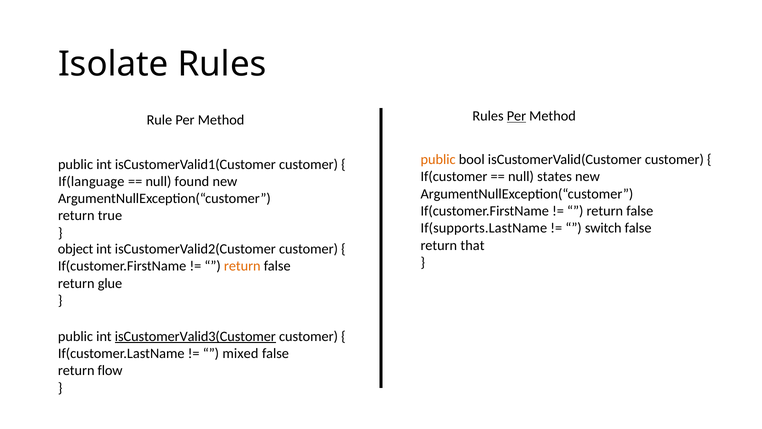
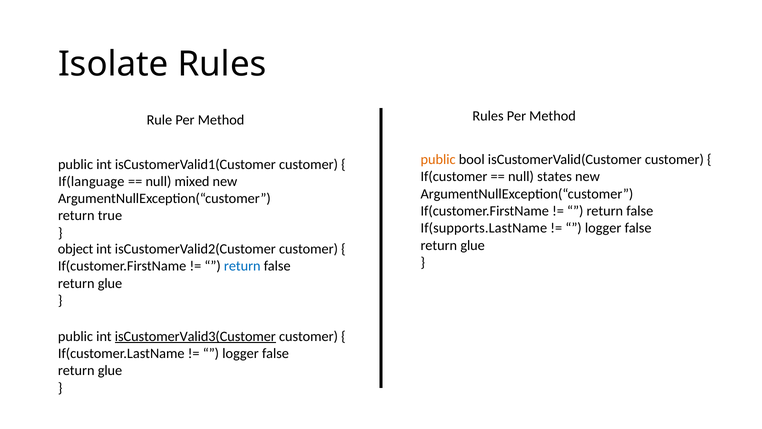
Per underline: present -> none (516, 116)
found: found -> mixed (192, 181)
switch: switch -> logger (603, 228)
that: that -> glue (473, 245)
return colour: orange -> blue (242, 266)
mixed: mixed -> logger (241, 353)
flow: flow -> glue (110, 370)
